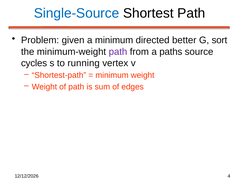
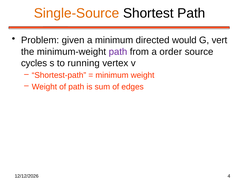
Single-Source colour: blue -> orange (77, 13)
better: better -> would (184, 40)
sort: sort -> vert (219, 40)
paths: paths -> order (171, 52)
